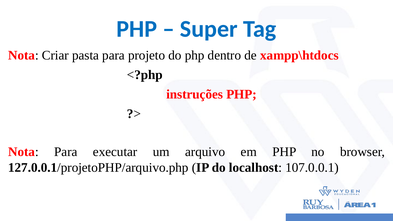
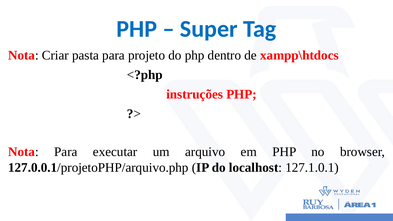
107.0.0.1: 107.0.0.1 -> 127.1.0.1 (312, 168)
